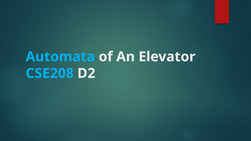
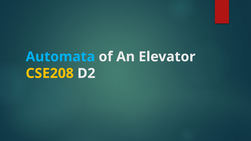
CSE208 colour: light blue -> yellow (50, 73)
